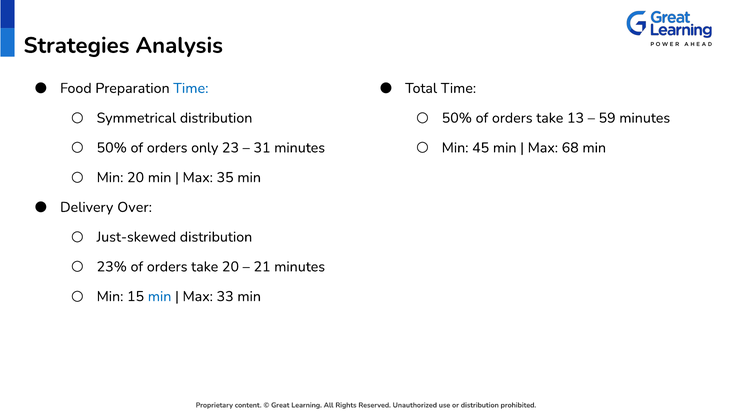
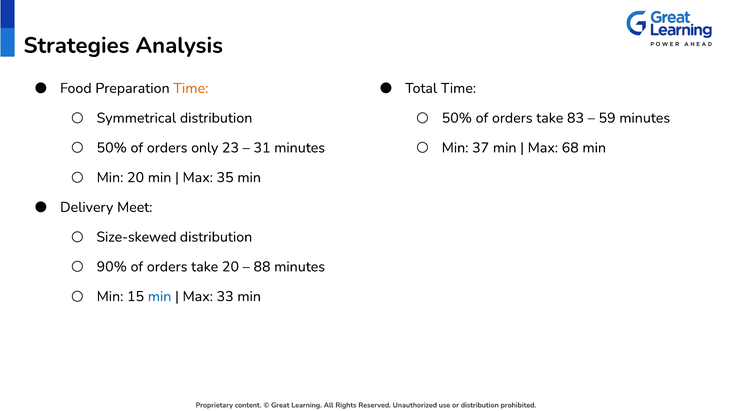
Time colour: blue -> orange (191, 88)
13: 13 -> 83 (576, 118)
45: 45 -> 37 (481, 148)
Over: Over -> Meet (135, 207)
Just-skewed: Just-skewed -> Size-skewed (136, 237)
23%: 23% -> 90% (112, 267)
21: 21 -> 88 (262, 267)
